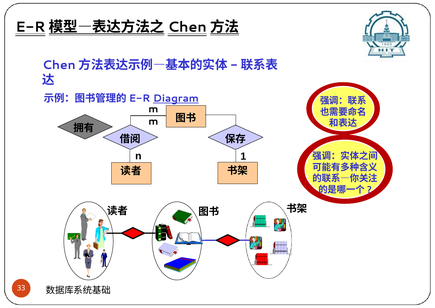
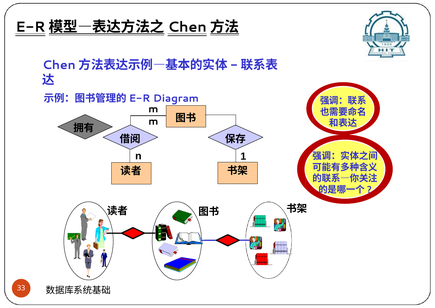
Diagram underline: present -> none (176, 98)
